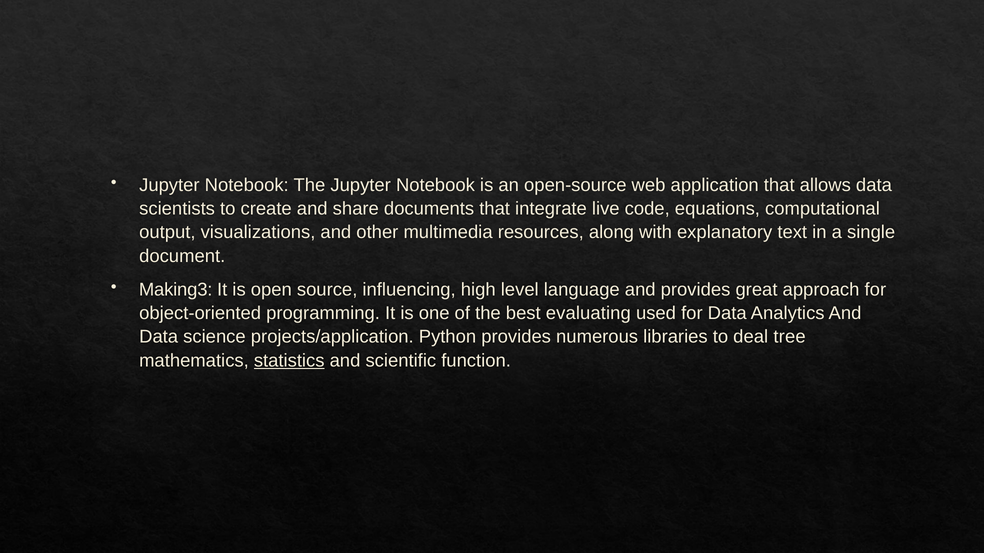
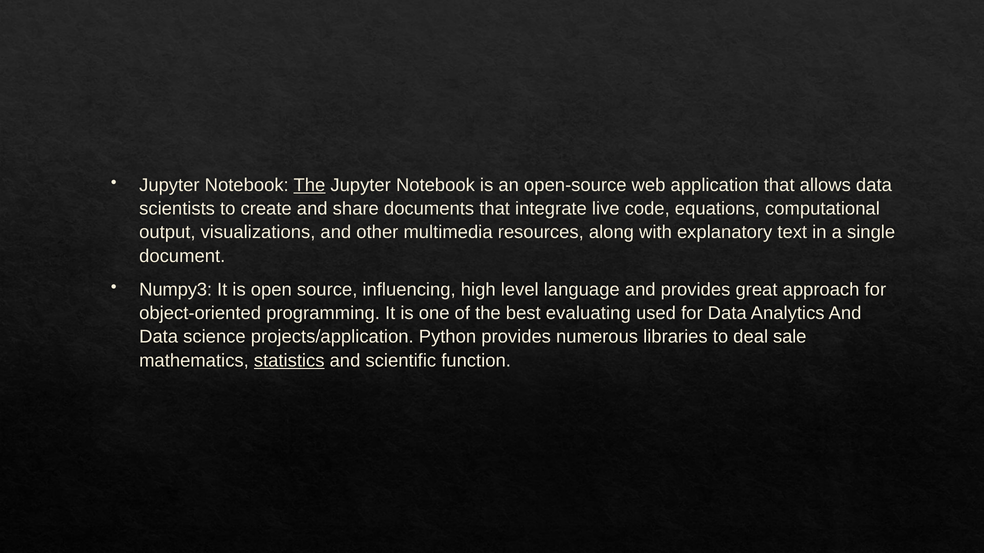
The underline: none -> present (309, 185)
Making3: Making3 -> Numpy3 (176, 290)
tree: tree -> sale (790, 337)
